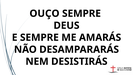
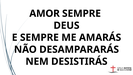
OUÇO: OUÇO -> AMOR (45, 13)
